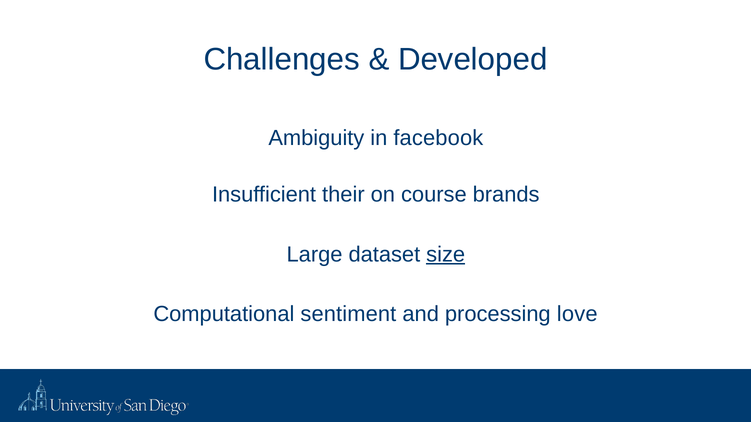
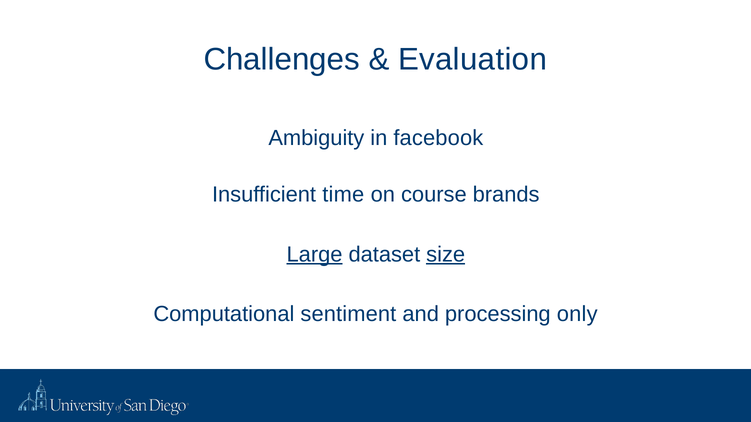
Developed: Developed -> Evaluation (473, 59)
their: their -> time (343, 195)
Large underline: none -> present (315, 255)
love: love -> only (577, 315)
